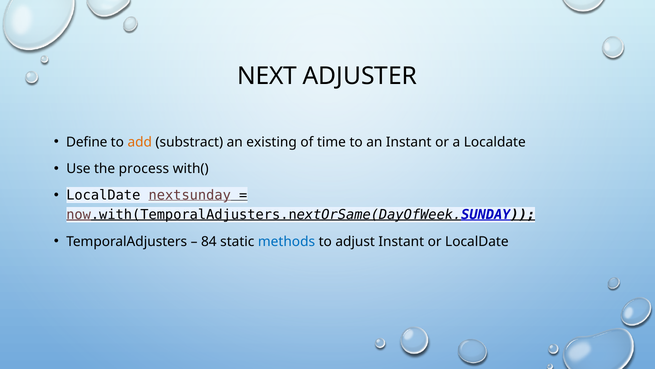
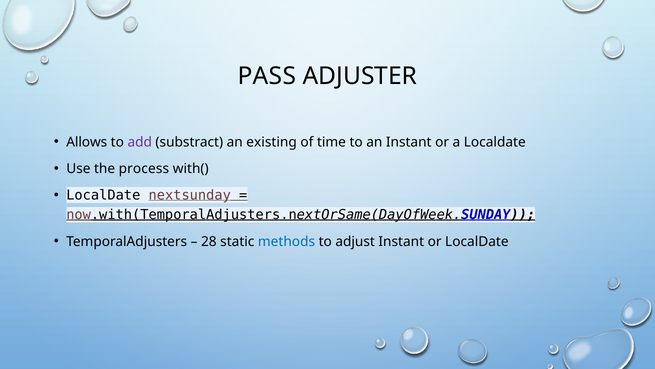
NEXT: NEXT -> PASS (267, 76)
Define: Define -> Allows (87, 142)
add colour: orange -> purple (140, 142)
84: 84 -> 28 (209, 241)
